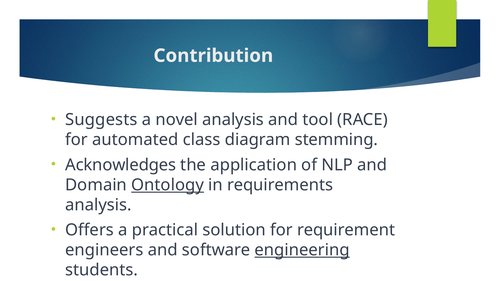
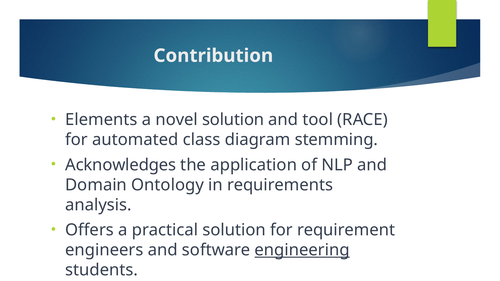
Suggests: Suggests -> Elements (101, 120)
novel analysis: analysis -> solution (233, 120)
Ontology underline: present -> none (168, 185)
